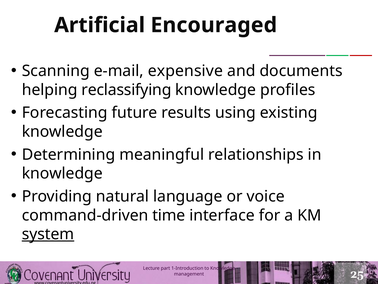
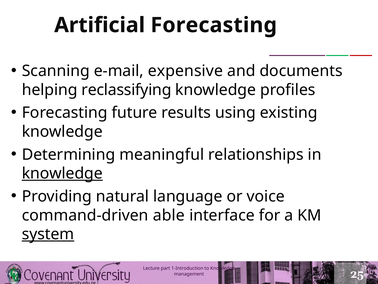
Artificial Encouraged: Encouraged -> Forecasting (214, 25)
knowledge underline: none -> present (62, 173)
time: time -> able (169, 215)
